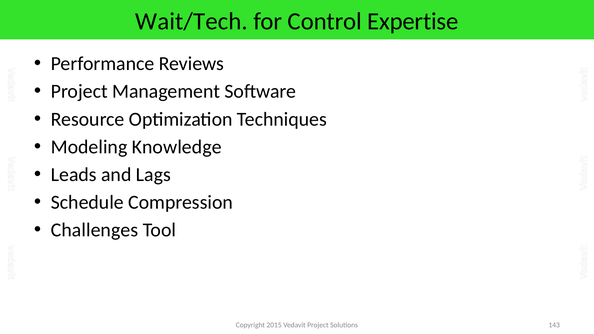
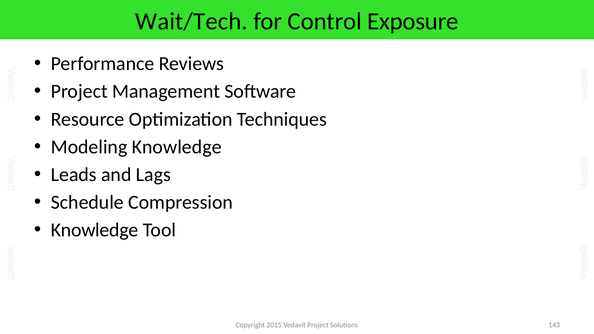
Expertise: Expertise -> Exposure (413, 21)
Challenges: Challenges -> Knowledge (95, 230)
